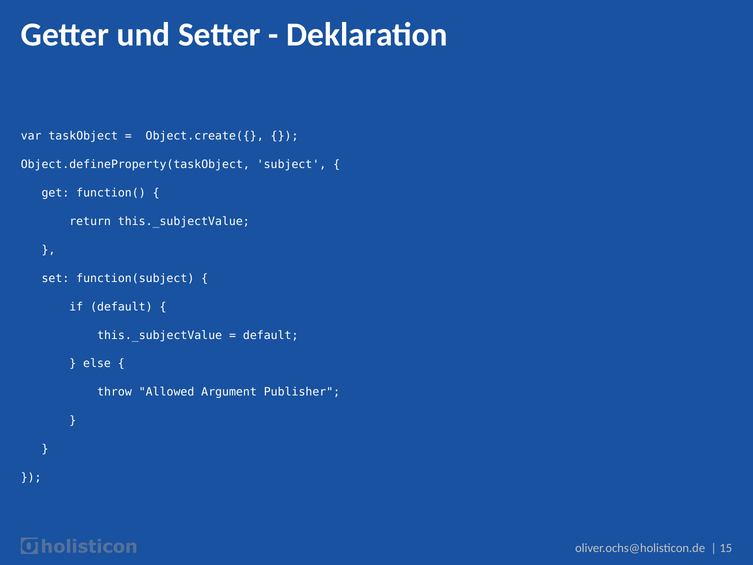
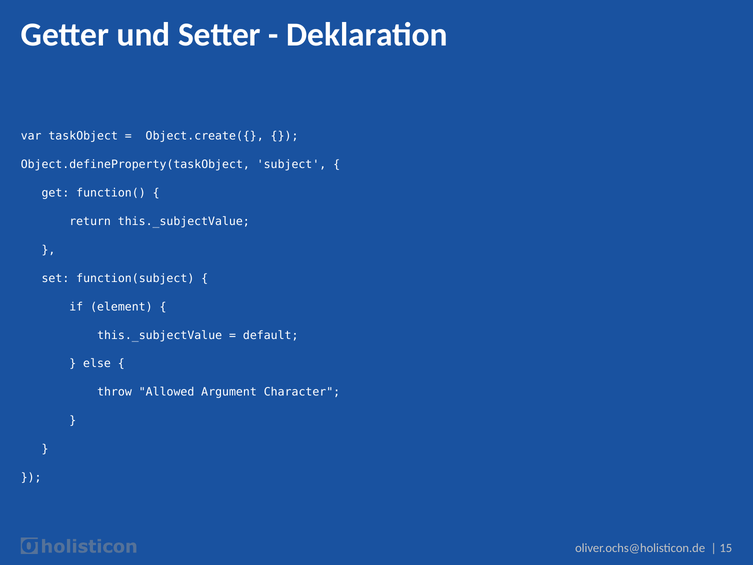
if default: default -> element (121, 307)
Publisher: Publisher -> Character (302, 392)
